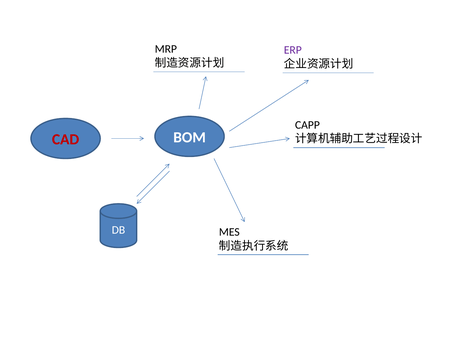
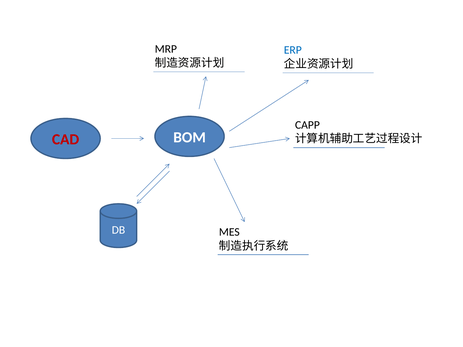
ERP colour: purple -> blue (293, 50)
